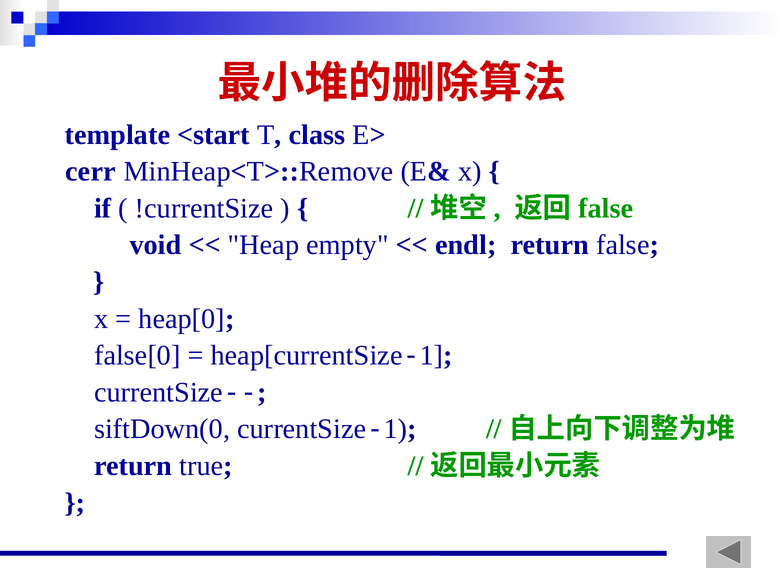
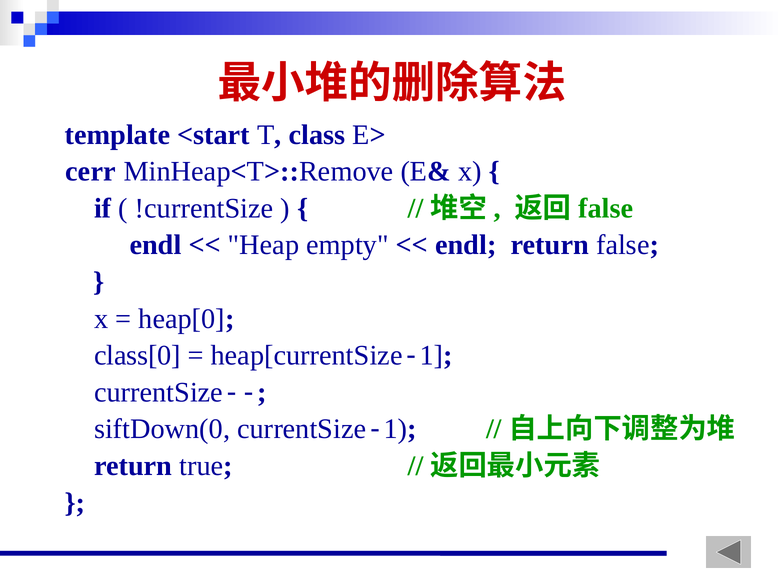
void: void -> endl (155, 245)
false[0: false[0 -> class[0 (137, 356)
